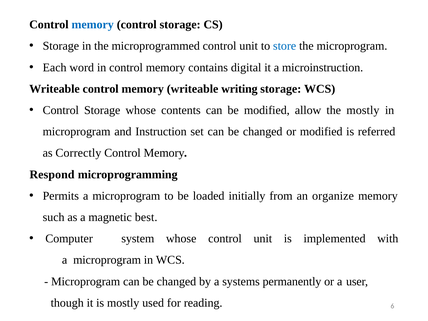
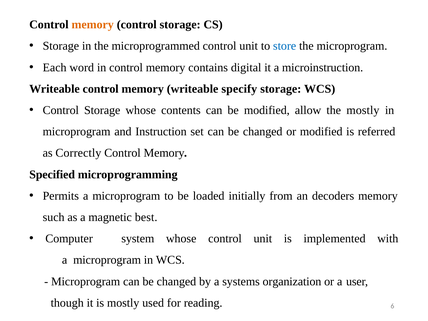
memory colour: blue -> orange (93, 25)
writing: writing -> specify (239, 89)
Respond: Respond -> Specified (52, 174)
organize: organize -> decoders (333, 196)
permanently: permanently -> organization (292, 281)
